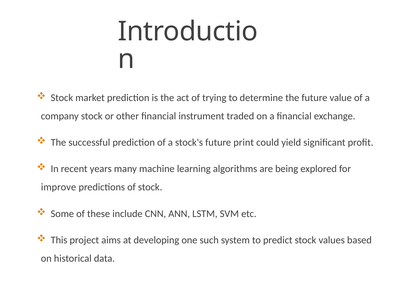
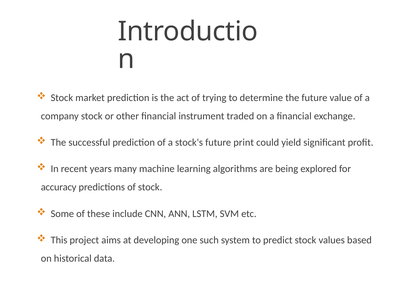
improve: improve -> accuracy (59, 187)
